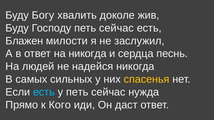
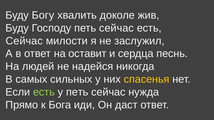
Блажен: Блажен -> Сейчас (24, 41)
на никогда: никогда -> оставит (87, 54)
есть colour: light blue -> light green (44, 92)
Кого: Кого -> Бога (60, 105)
